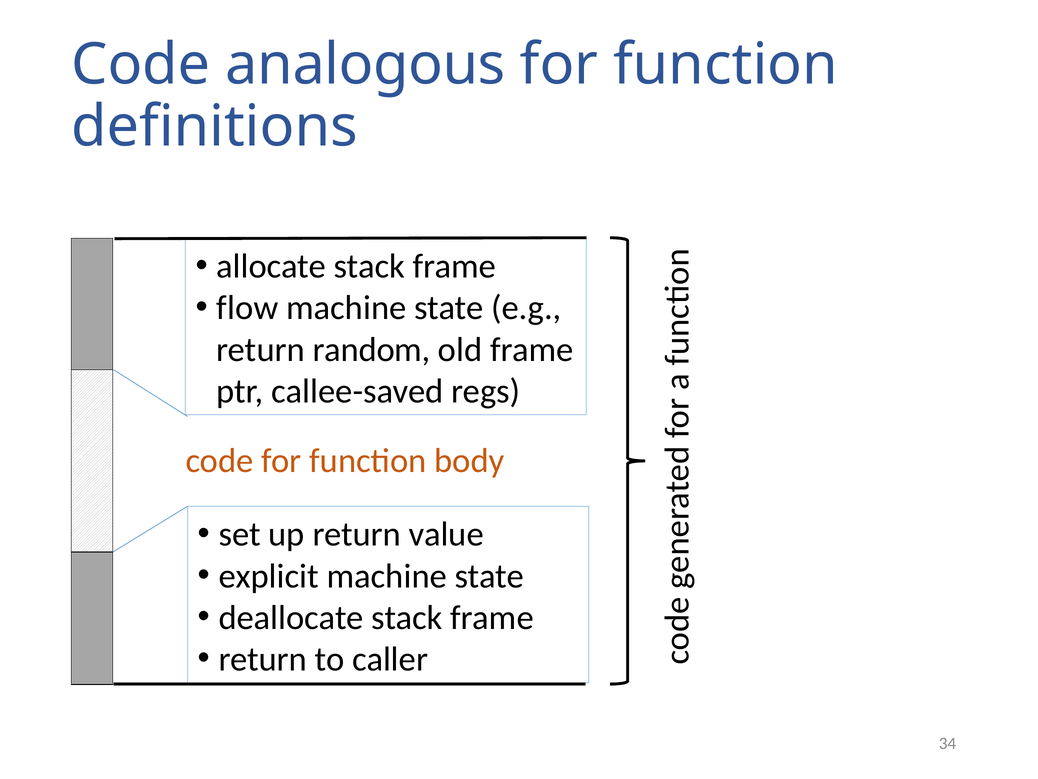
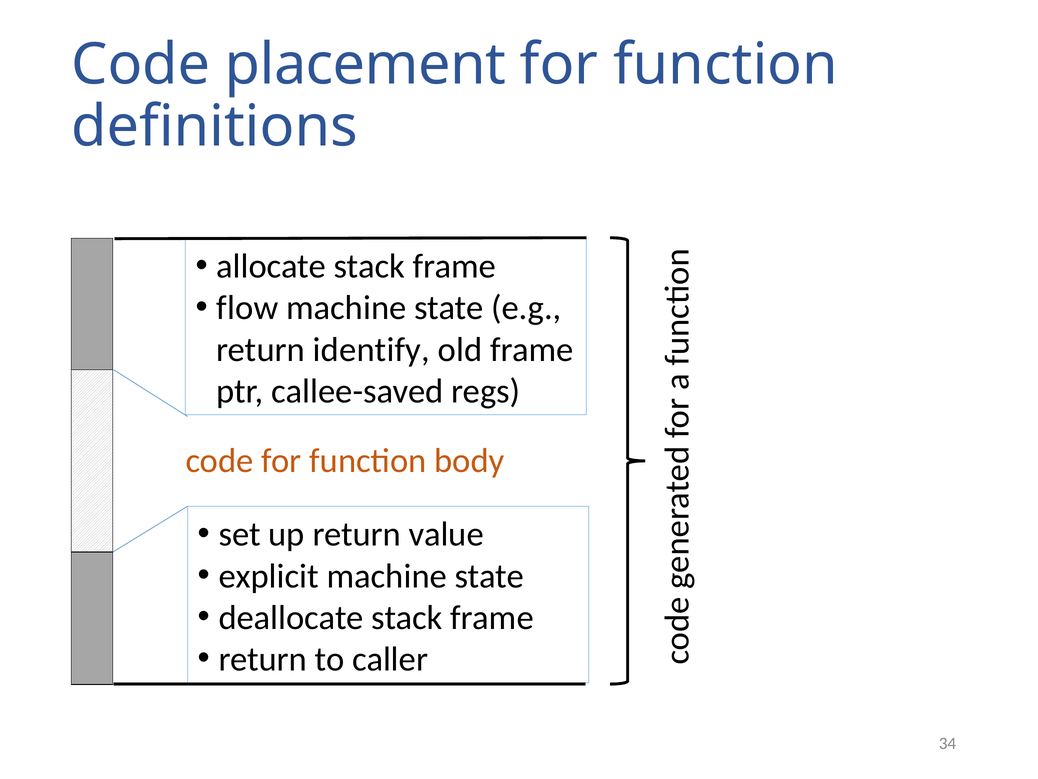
analogous: analogous -> placement (366, 64)
random: random -> identify (371, 349)
